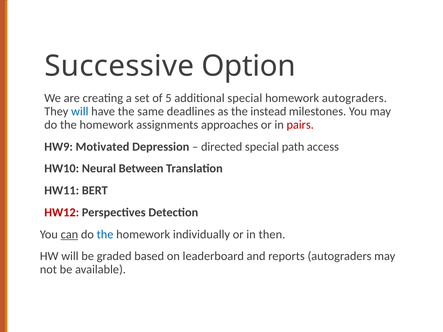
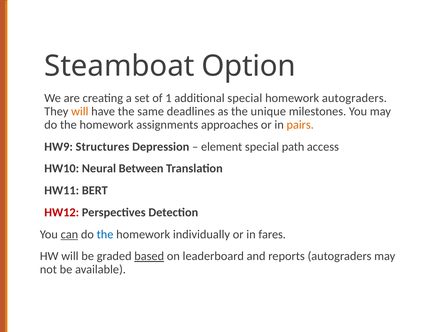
Successive: Successive -> Steamboat (119, 66)
5: 5 -> 1 (168, 98)
will colour: blue -> orange (80, 112)
instead: instead -> unique (268, 112)
pairs colour: red -> orange (300, 125)
Motivated: Motivated -> Structures (102, 147)
directed: directed -> element (222, 147)
then: then -> fares (272, 234)
based underline: none -> present (149, 256)
